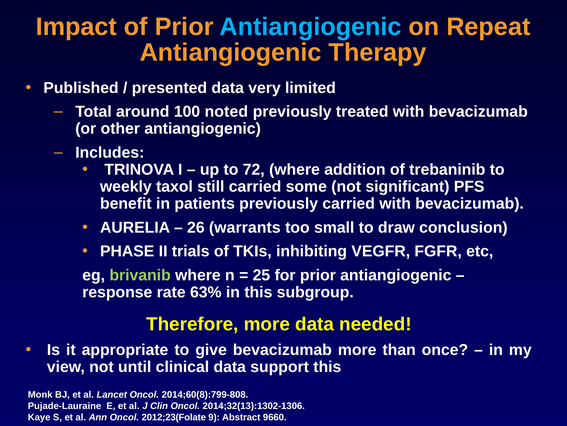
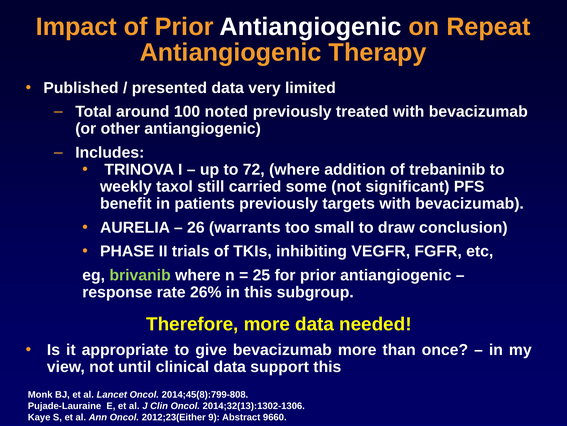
Antiangiogenic colour: light blue -> white (311, 27)
previously carried: carried -> targets (349, 203)
63%: 63% -> 26% (206, 292)
2014;60(8):799-808: 2014;60(8):799-808 -> 2014;45(8):799-808 (205, 394)
2012;23(Folate: 2012;23(Folate -> 2012;23(Either (174, 417)
